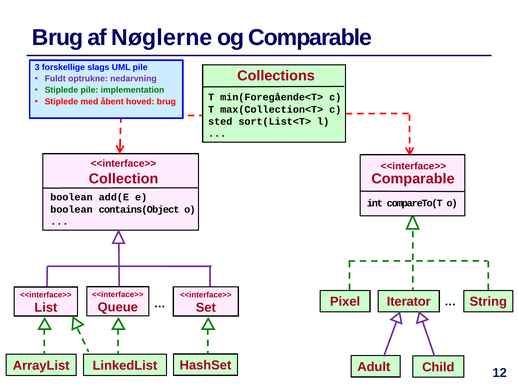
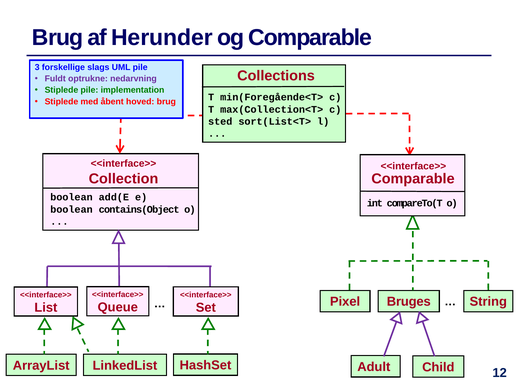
Nøglerne: Nøglerne -> Herunder (162, 38)
Iterator: Iterator -> Bruges (409, 302)
